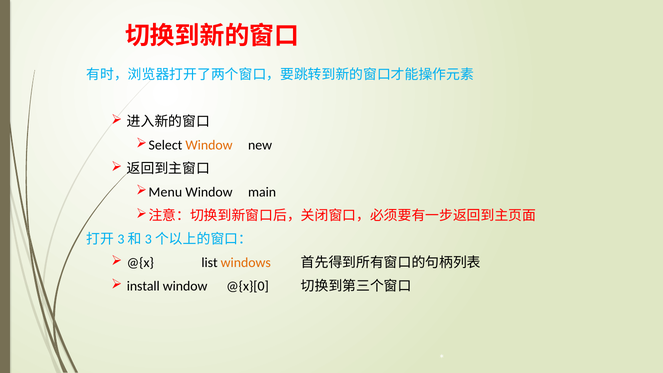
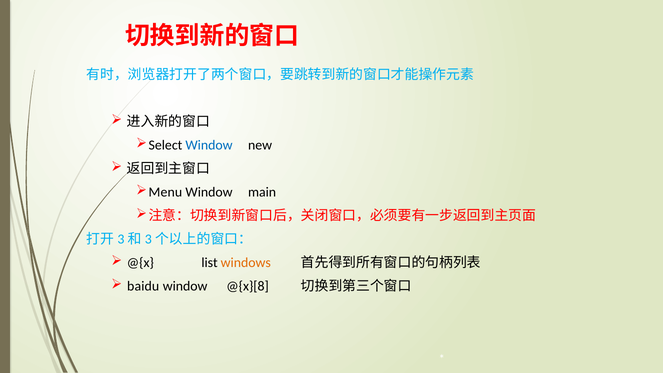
Window colour: orange -> blue (209, 145)
install: install -> baidu (143, 286)
@{x}[0: @{x}[0 -> @{x}[8 (248, 286)
